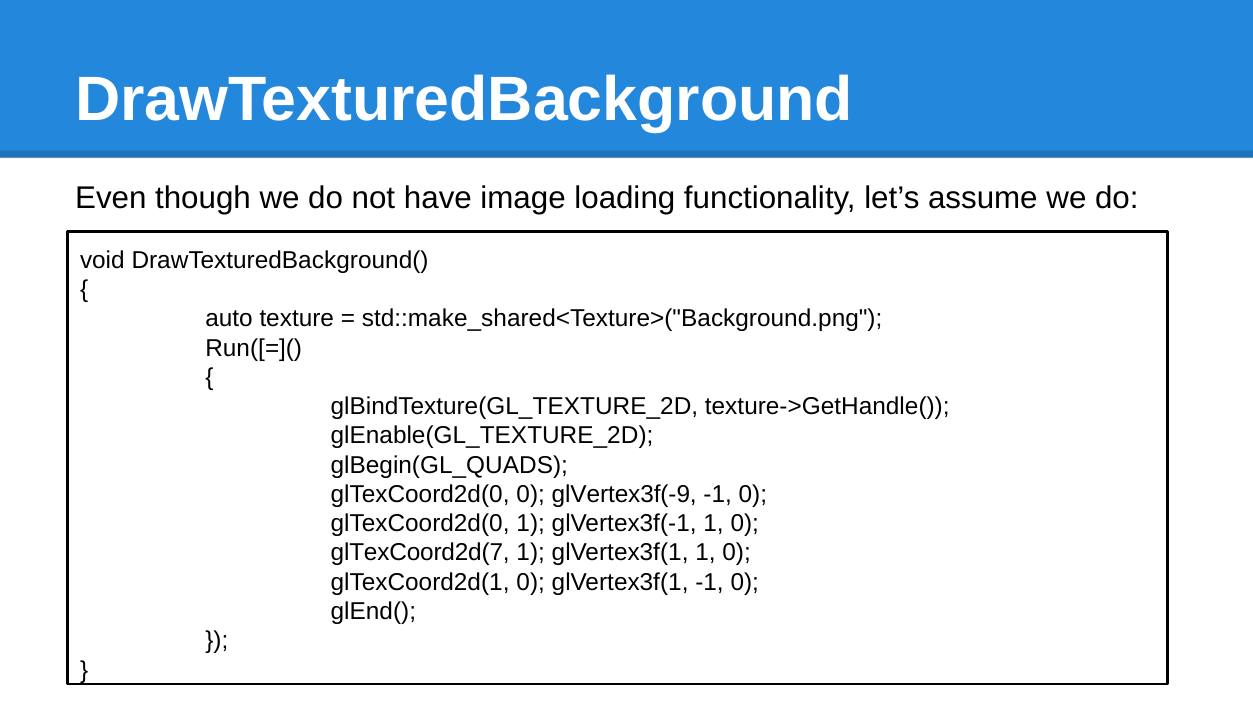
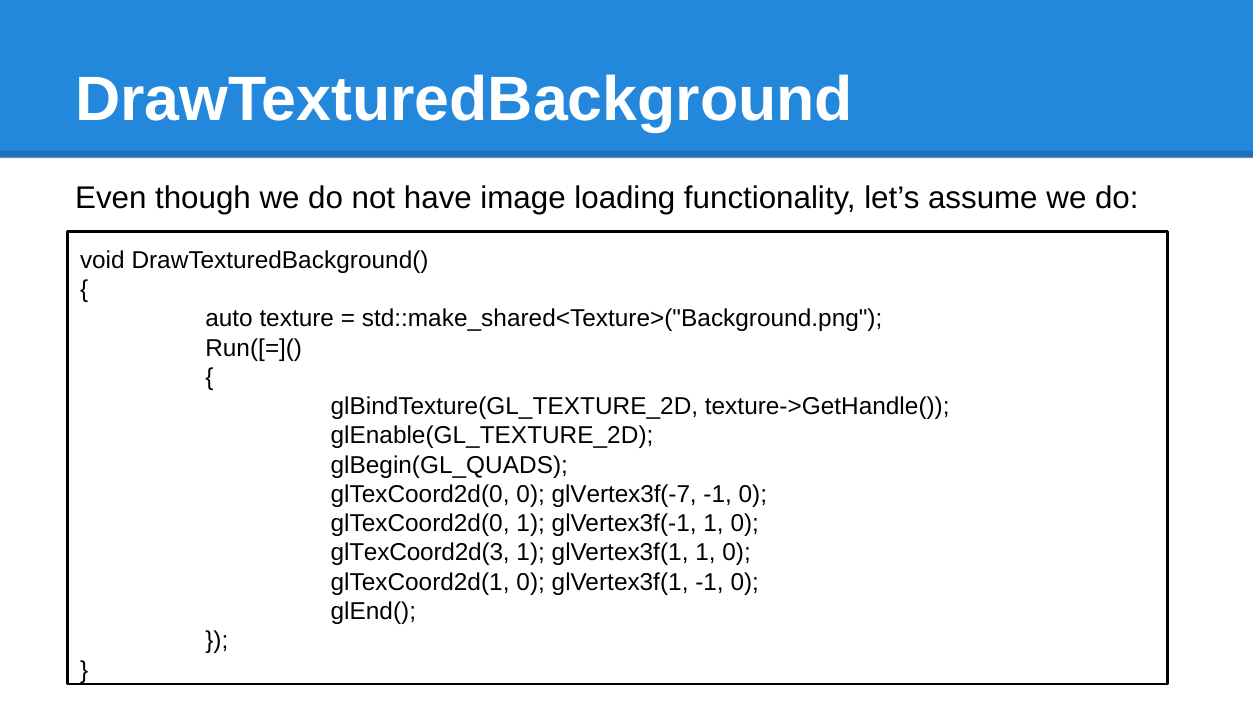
glVertex3f(-9: glVertex3f(-9 -> glVertex3f(-7 (624, 494)
glTexCoord2d(7: glTexCoord2d(7 -> glTexCoord2d(3 (420, 553)
